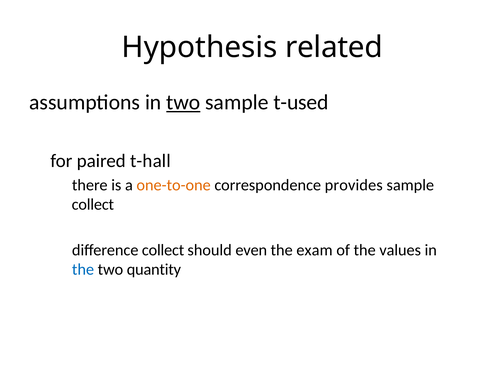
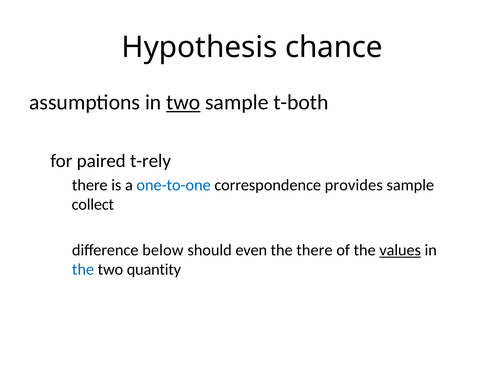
related: related -> chance (334, 47)
t-used: t-used -> t-both (301, 102)
t-hall: t-hall -> t-rely (151, 161)
one-to-one colour: orange -> blue (174, 185)
difference collect: collect -> below (163, 250)
the exam: exam -> there (314, 250)
values underline: none -> present (400, 250)
